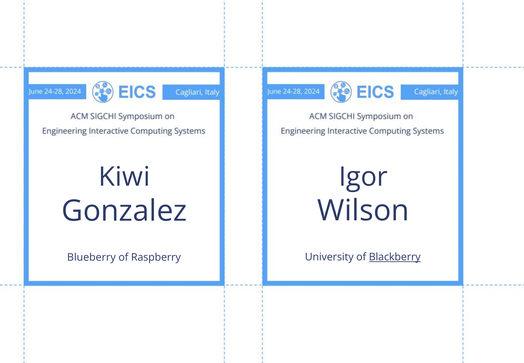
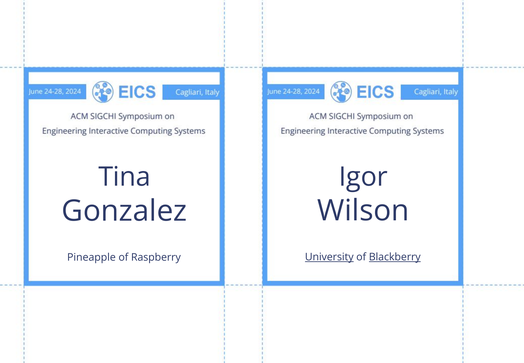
Kiwi: Kiwi -> Tina (125, 177)
University underline: none -> present (329, 257)
Blueberry: Blueberry -> Pineapple (91, 257)
